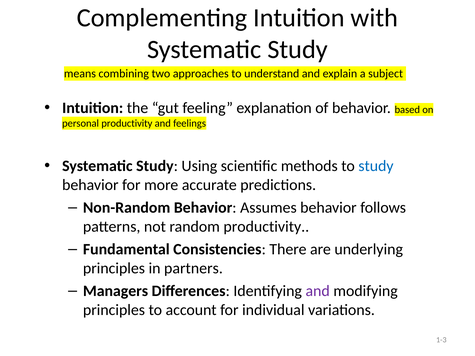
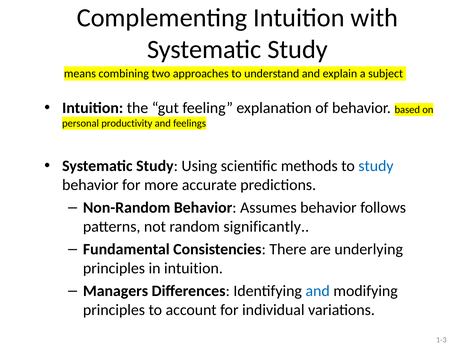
random productivity: productivity -> significantly (266, 227)
in partners: partners -> intuition (193, 268)
and colour: purple -> blue (318, 291)
